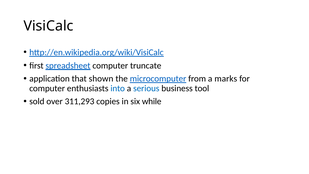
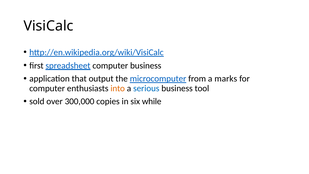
computer truncate: truncate -> business (146, 66)
shown: shown -> output (101, 79)
into colour: blue -> orange (118, 88)
311,293: 311,293 -> 300,000 (80, 101)
